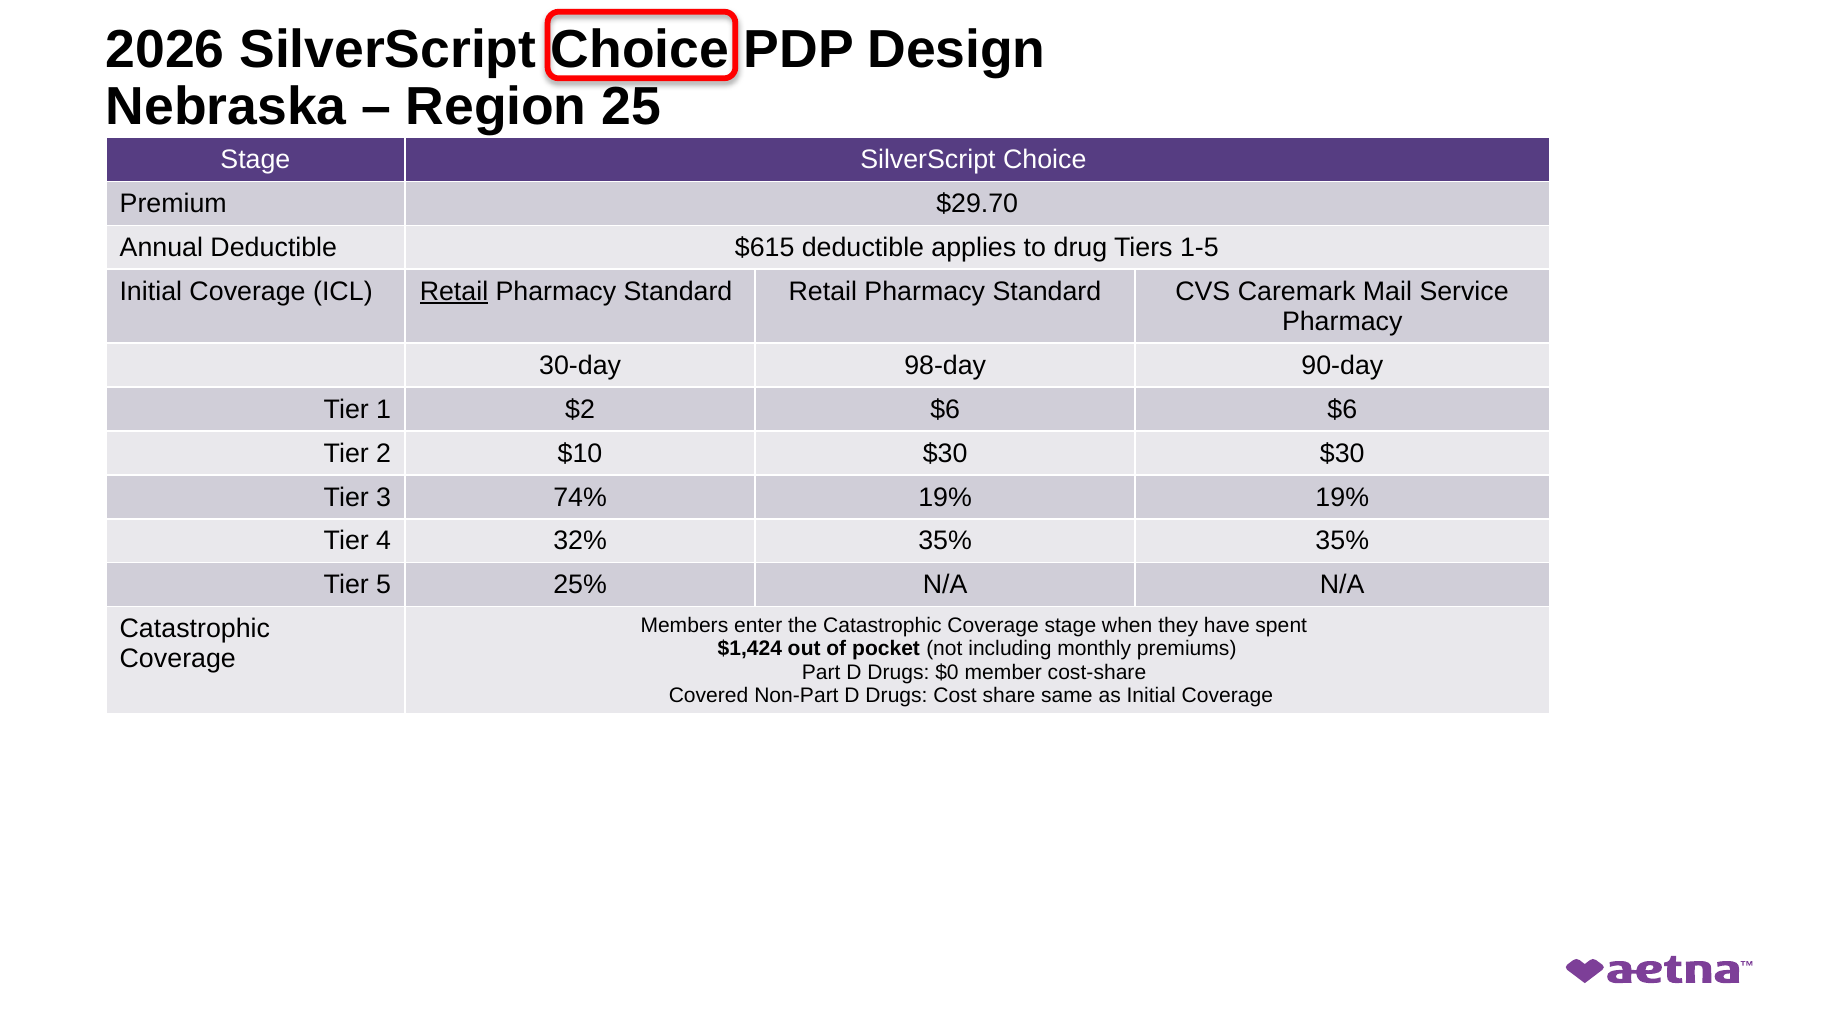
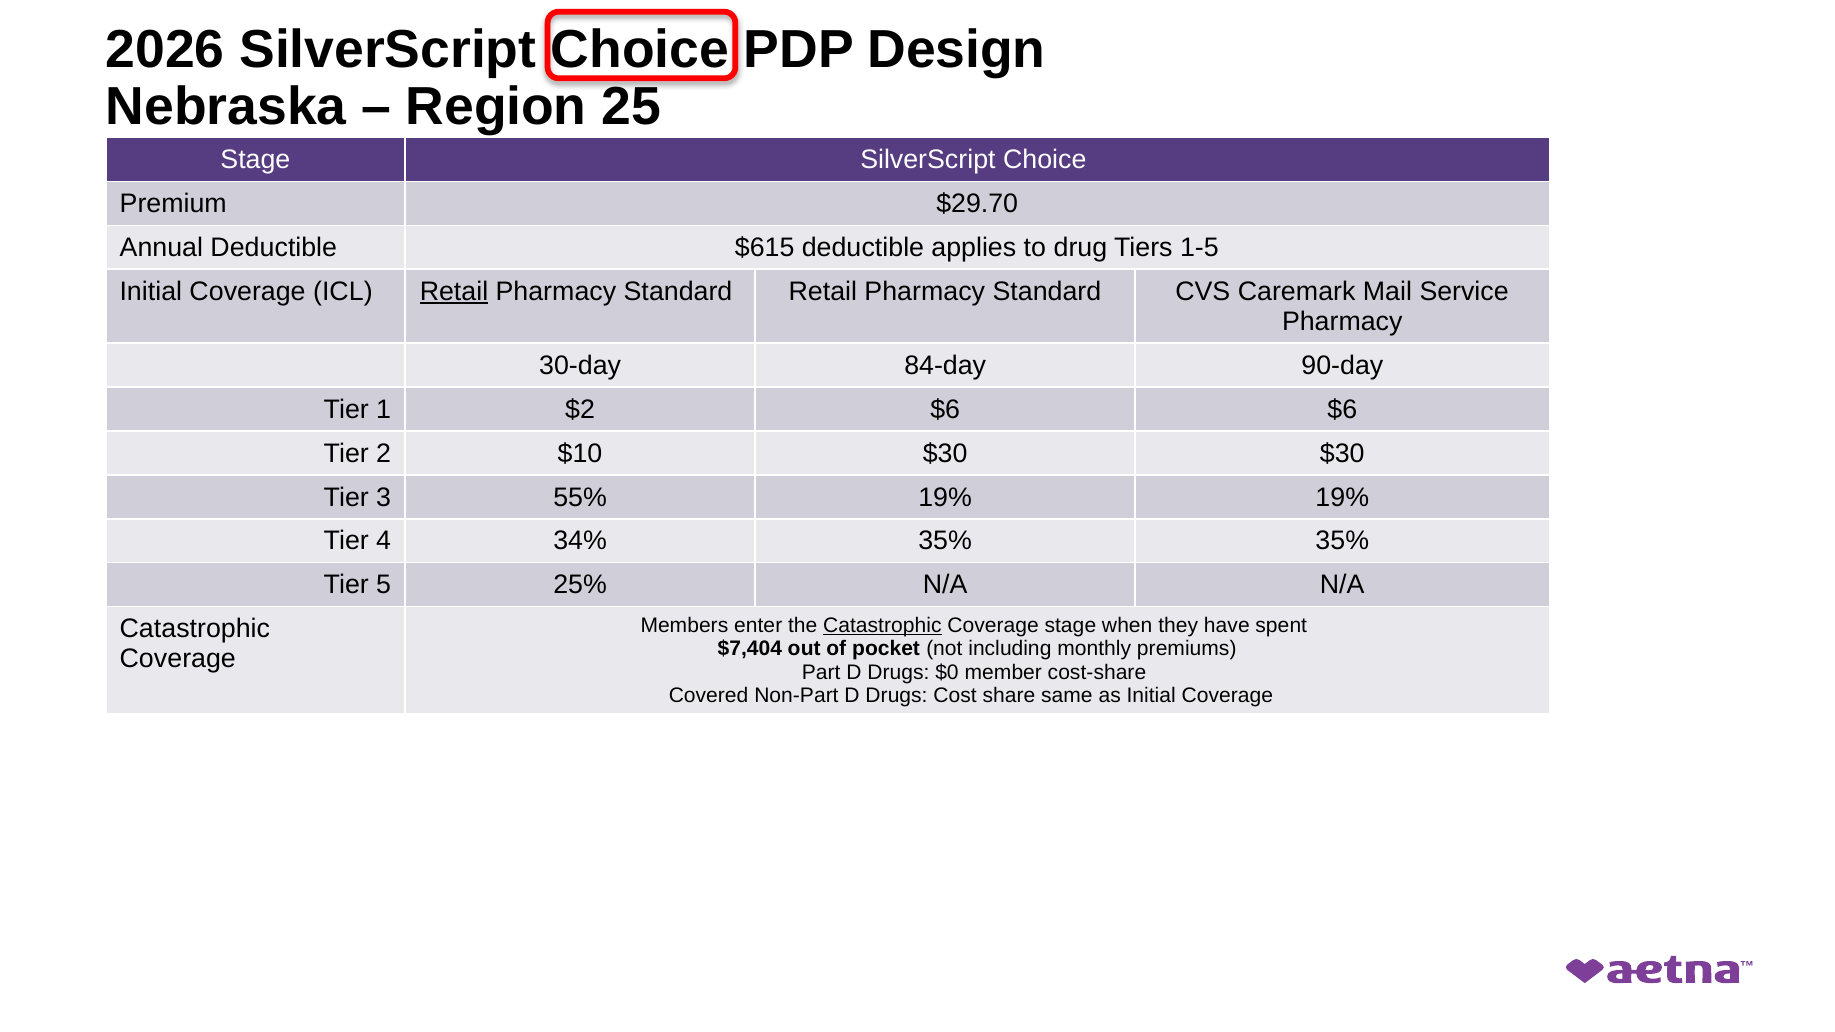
98-day: 98-day -> 84-day (945, 366)
74%: 74% -> 55% (580, 497)
32%: 32% -> 34% (580, 541)
Catastrophic underline: none -> present (882, 626)
$1,424: $1,424 -> $7,404 (750, 649)
